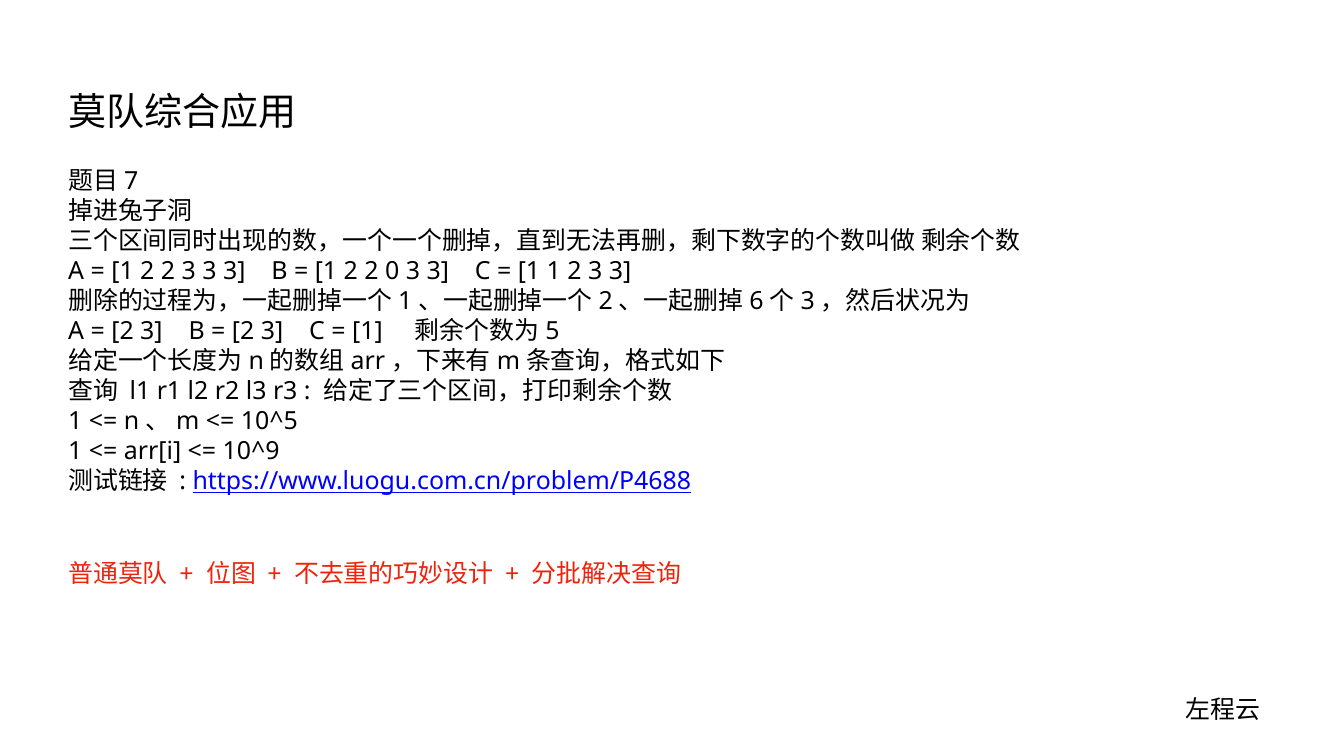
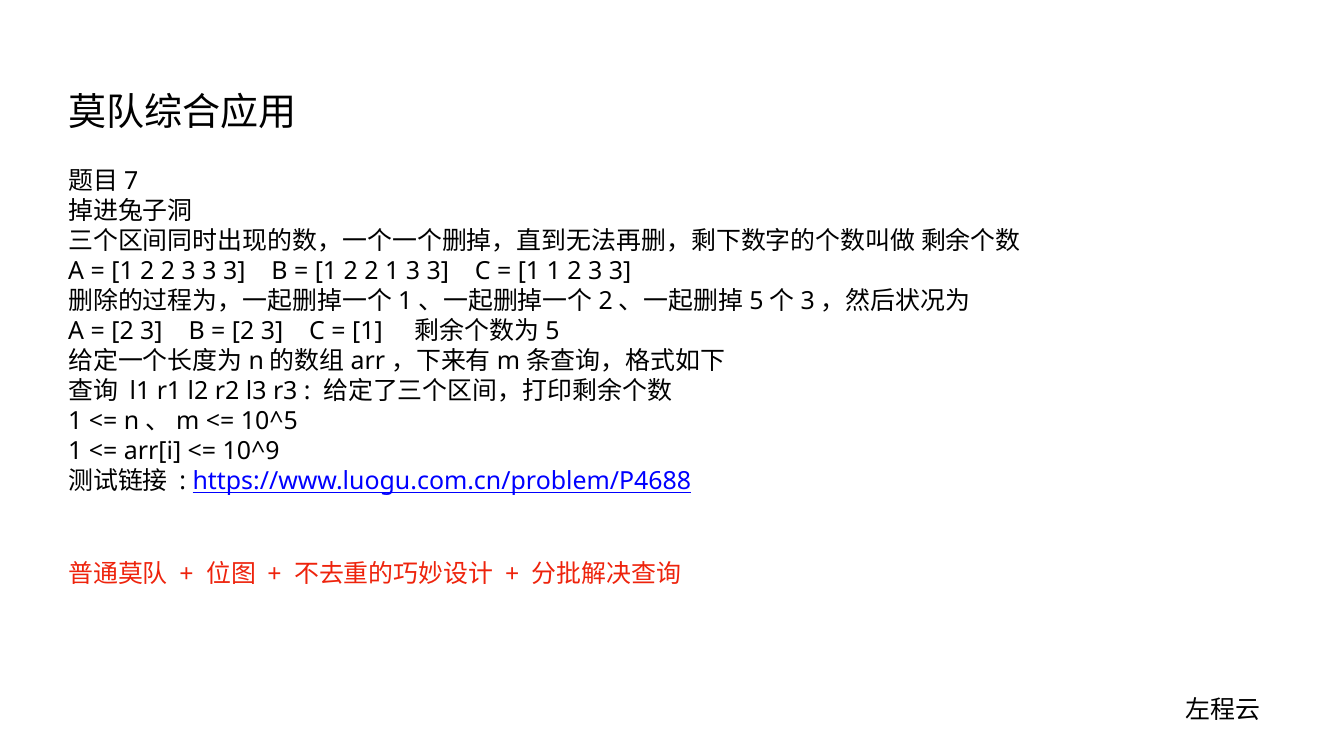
2 0: 0 -> 1 (392, 271)
6: 6 -> 5 (757, 301)
